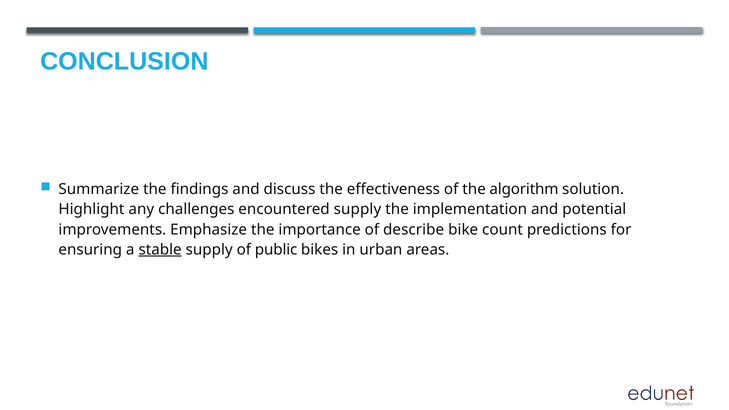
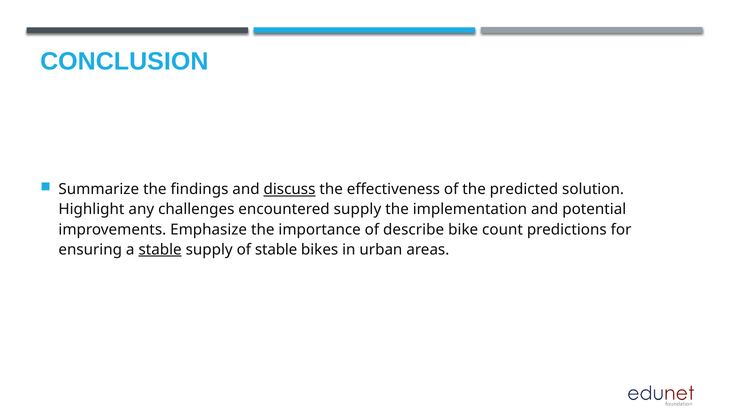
discuss underline: none -> present (290, 189)
algorithm: algorithm -> predicted (524, 189)
of public: public -> stable (276, 250)
